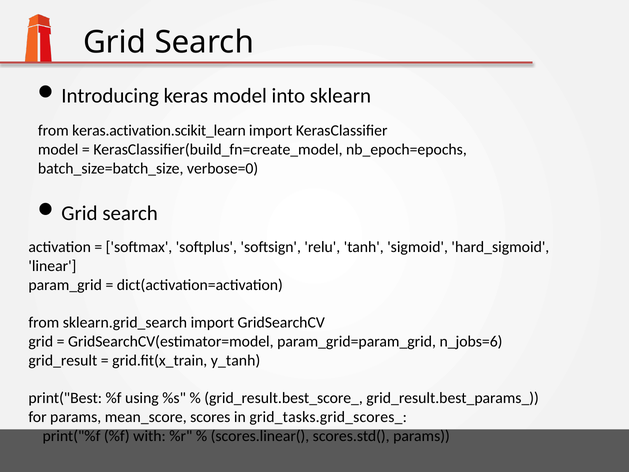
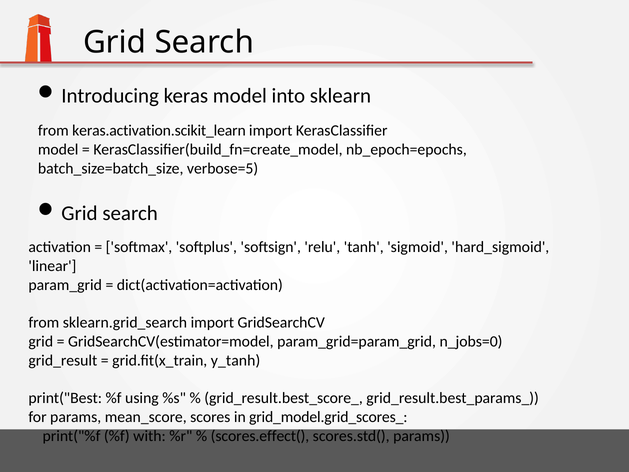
verbose=0: verbose=0 -> verbose=5 (223, 168)
n_jobs=6: n_jobs=6 -> n_jobs=0 (471, 341)
grid_tasks.grid_scores_: grid_tasks.grid_scores_ -> grid_model.grid_scores_ (328, 417)
scores.linear(: scores.linear( -> scores.effect( (260, 436)
